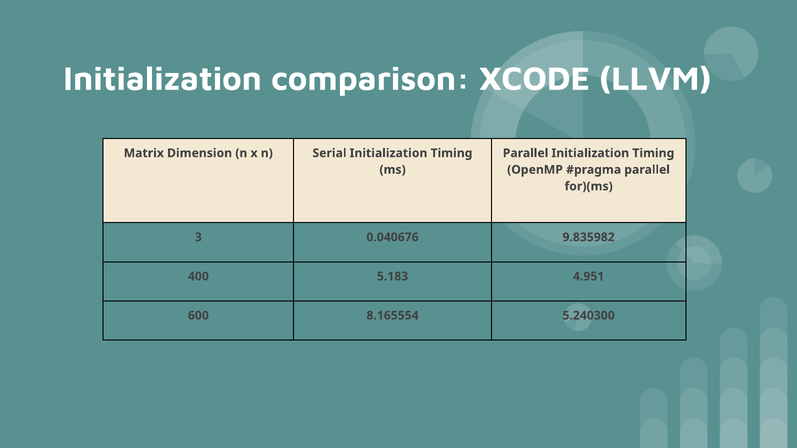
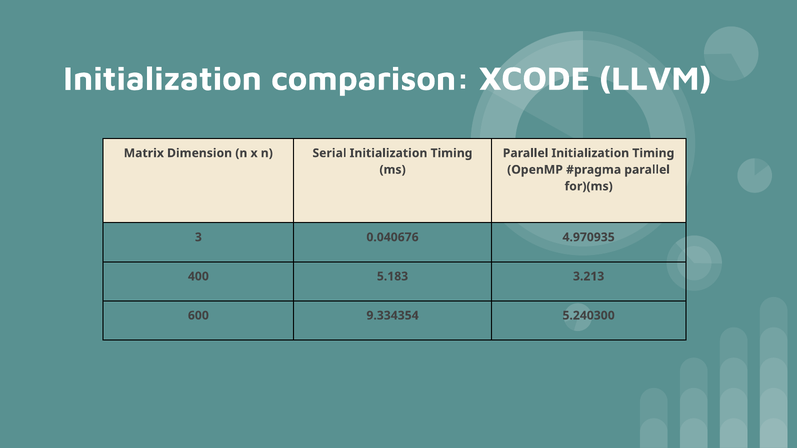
9.835982: 9.835982 -> 4.970935 (589, 237)
4.951: 4.951 -> 3.213 (589, 277)
8.165554: 8.165554 -> 9.334354 (393, 316)
